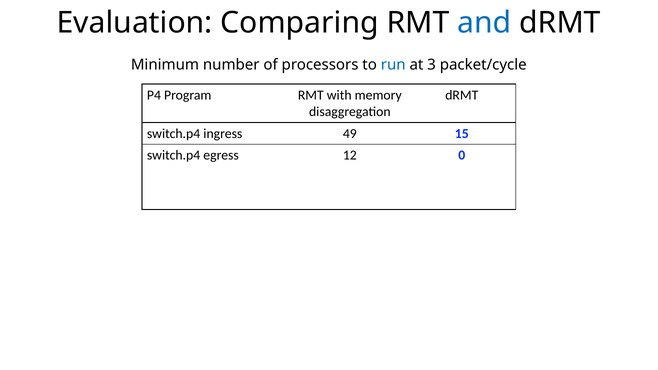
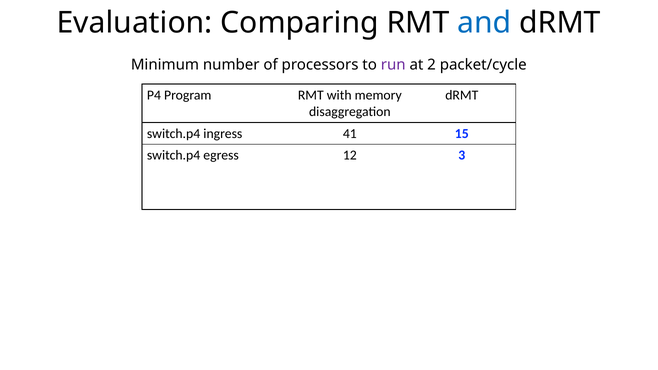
run colour: blue -> purple (393, 65)
3: 3 -> 2 (432, 65)
49: 49 -> 41 (350, 134)
0: 0 -> 3 (462, 155)
